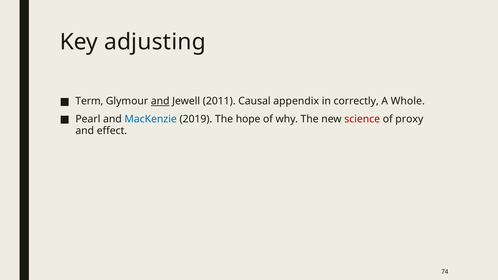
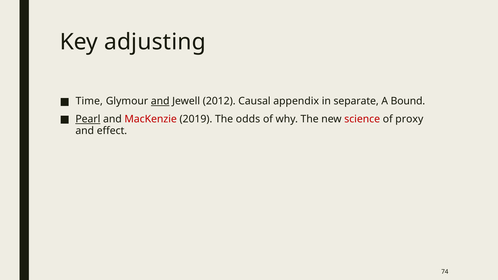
Term: Term -> Time (89, 101)
2011: 2011 -> 2012 (219, 101)
correctly: correctly -> separate (356, 101)
Whole: Whole -> Bound (408, 101)
Pearl underline: none -> present (88, 119)
MacKenzie colour: blue -> red (151, 119)
hope: hope -> odds (248, 119)
